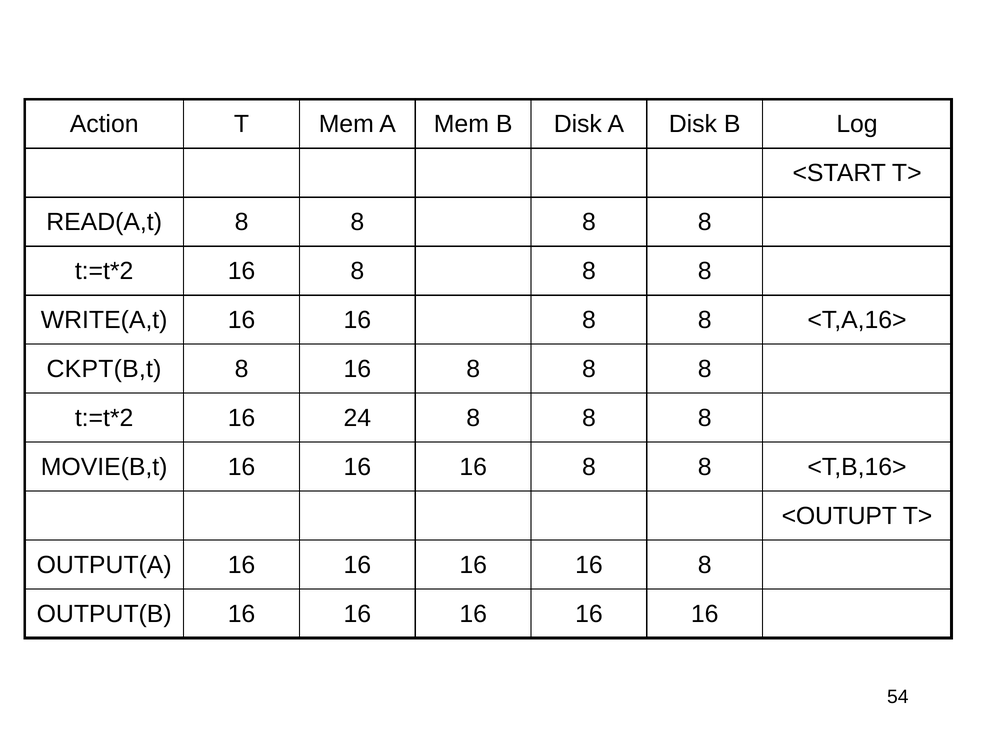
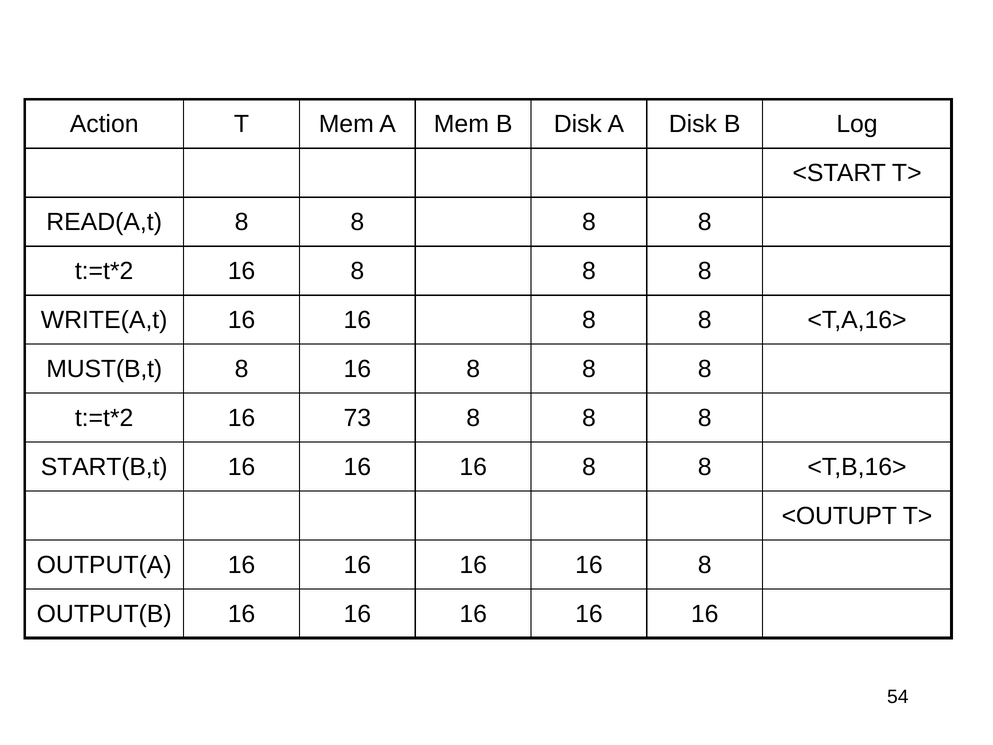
CKPT(B,t: CKPT(B,t -> MUST(B,t (104, 369)
24: 24 -> 73 (357, 418)
MOVIE(B,t: MOVIE(B,t -> START(B,t (104, 467)
